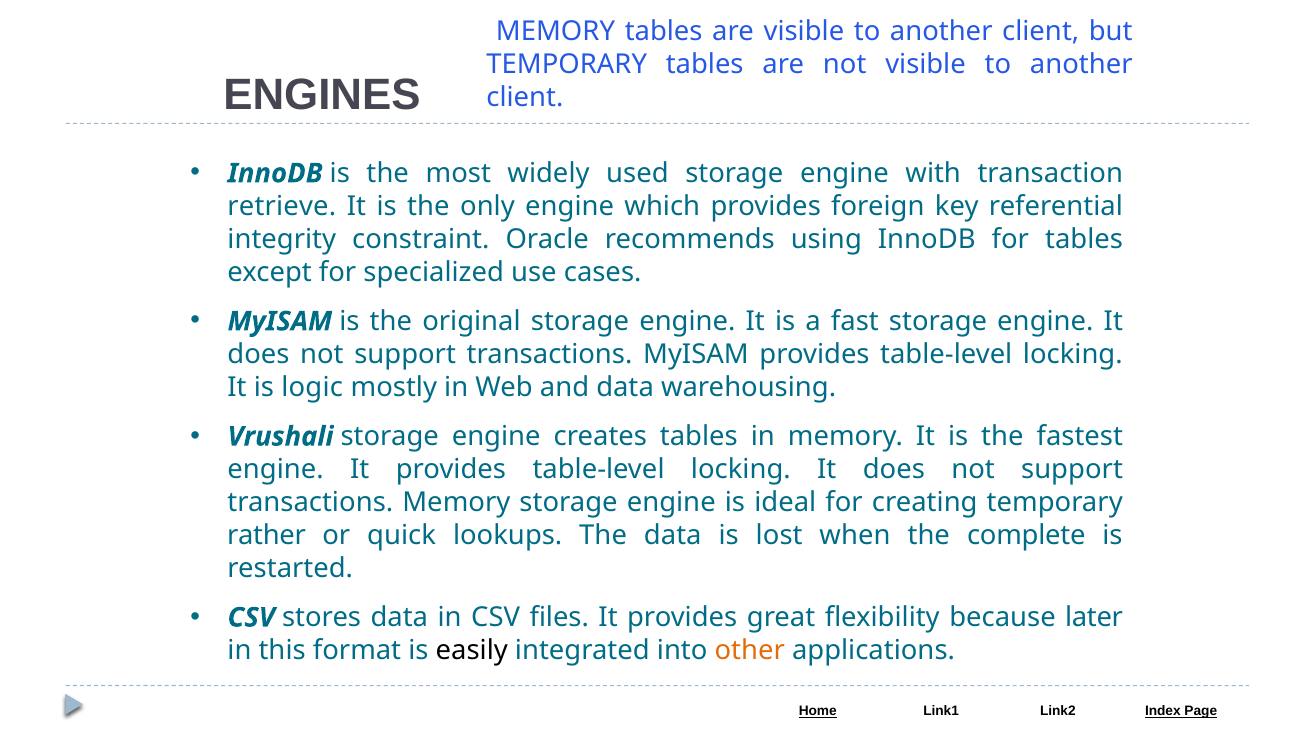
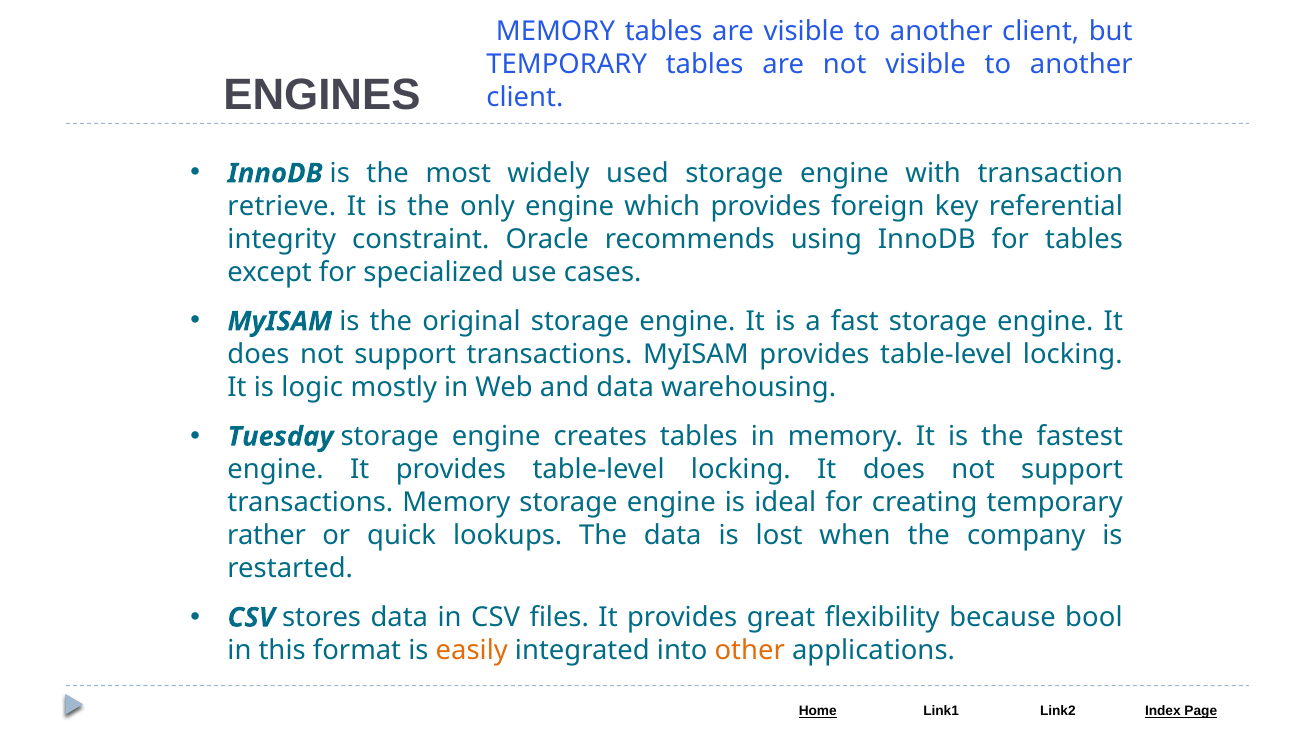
Vrushali: Vrushali -> Tuesday (281, 436)
complete: complete -> company (1026, 535)
later: later -> bool (1094, 617)
easily colour: black -> orange (472, 650)
